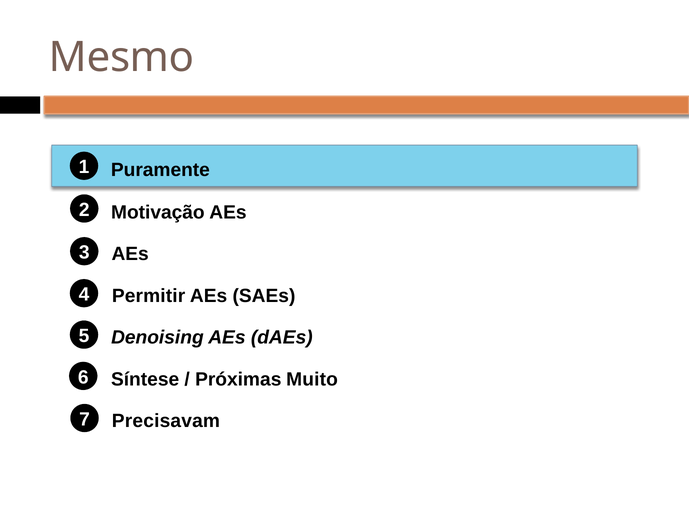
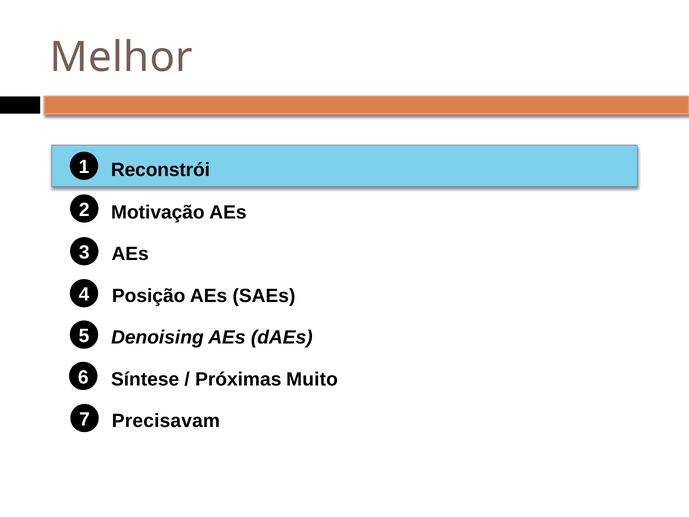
Mesmo: Mesmo -> Melhor (121, 57)
Puramente: Puramente -> Reconstrói (160, 170)
Permitir: Permitir -> Posição (149, 296)
